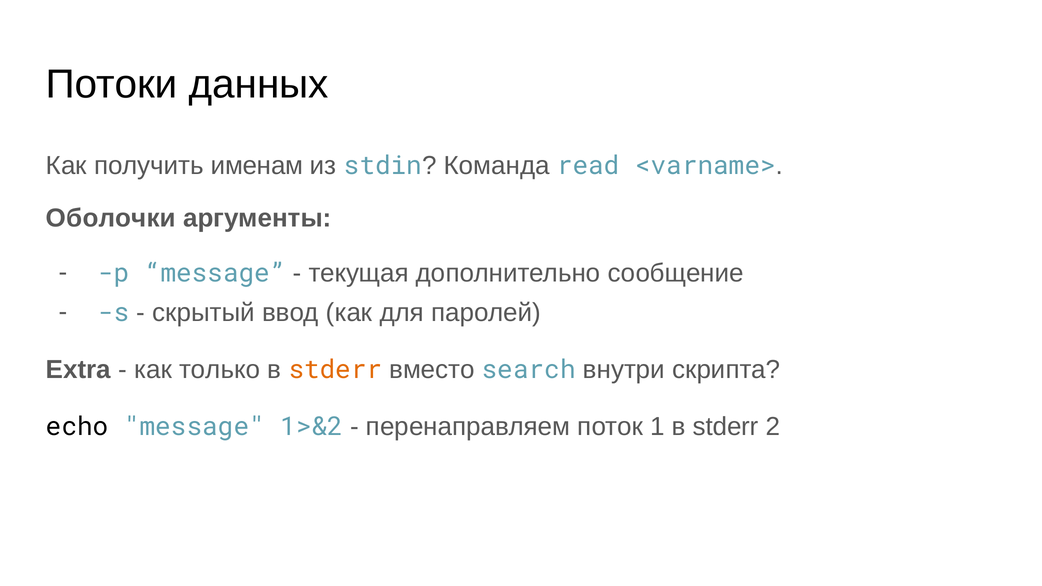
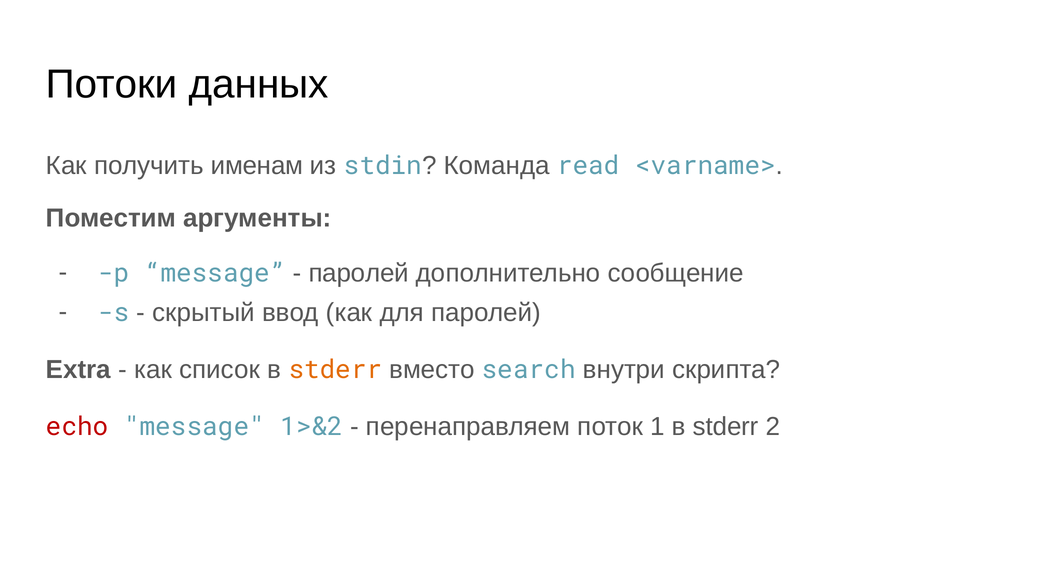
Оболочки: Оболочки -> Поместим (111, 218)
текущая: текущая -> паролей (359, 273)
только: только -> список (220, 370)
echo colour: black -> red (77, 427)
